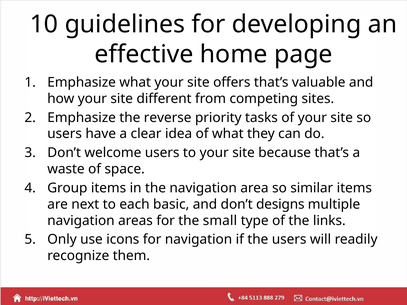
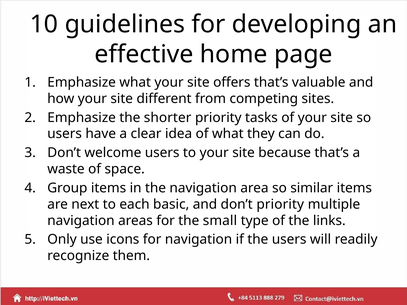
reverse: reverse -> shorter (168, 118)
don’t designs: designs -> priority (280, 204)
